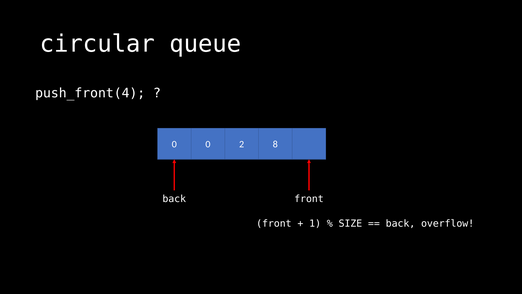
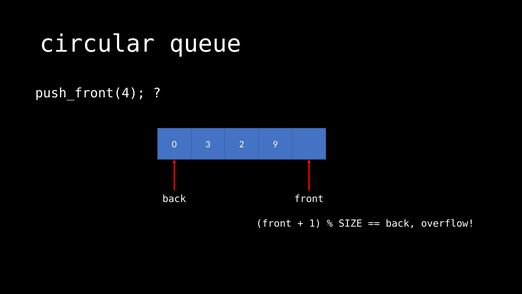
0 0: 0 -> 3 (208, 144)
8: 8 -> 9 (275, 144)
